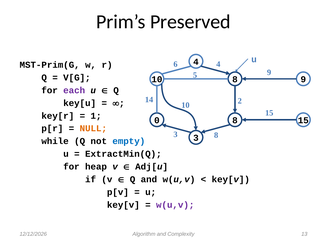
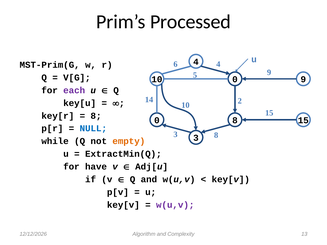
Preserved: Preserved -> Processed (190, 22)
10 8: 8 -> 0 (235, 80)
1: 1 -> 8 (96, 116)
NULL colour: orange -> blue (93, 129)
empty colour: blue -> orange (129, 141)
heap: heap -> have (96, 167)
